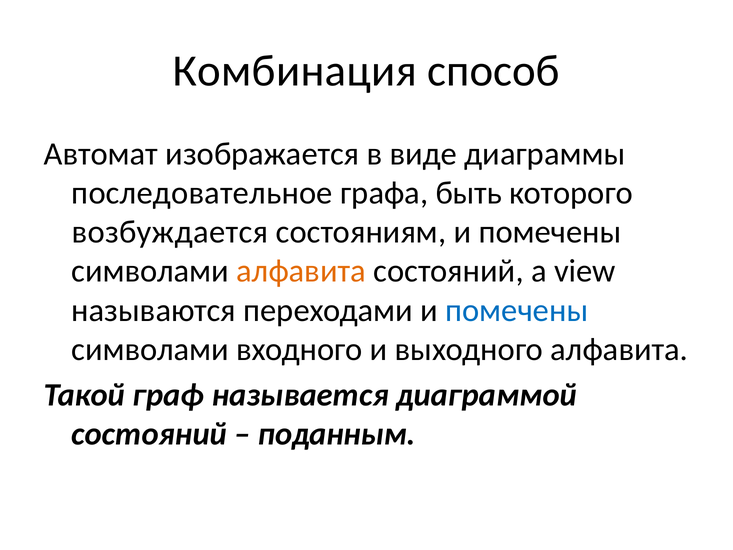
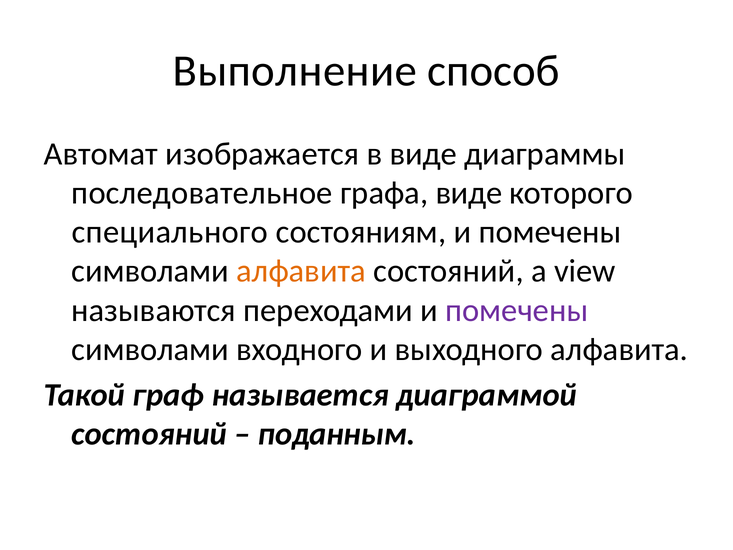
Комбинация: Комбинация -> Выполнение (295, 71)
графа быть: быть -> виде (469, 193)
возбуждается: возбуждается -> специального (170, 232)
помечены colour: blue -> purple (517, 310)
